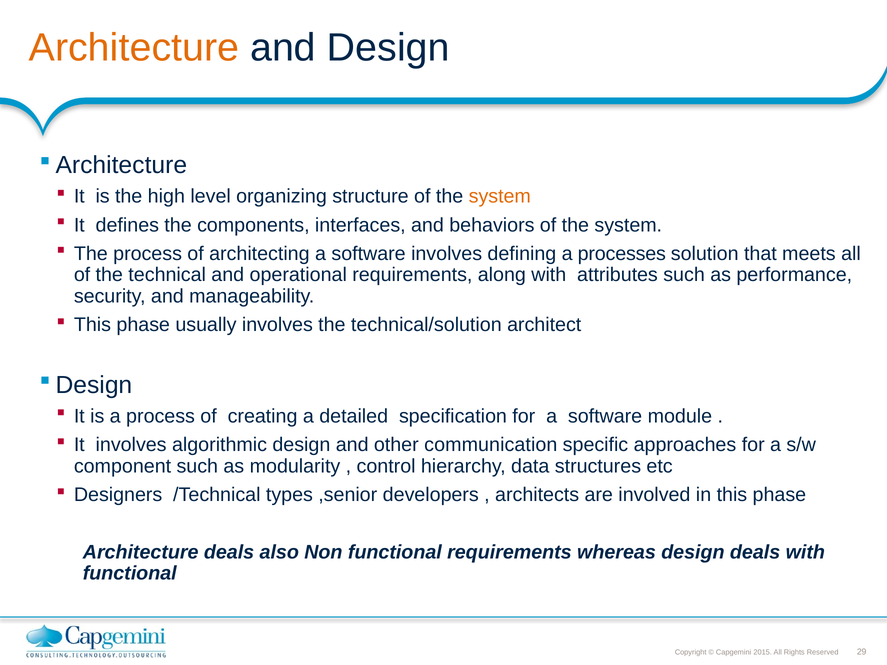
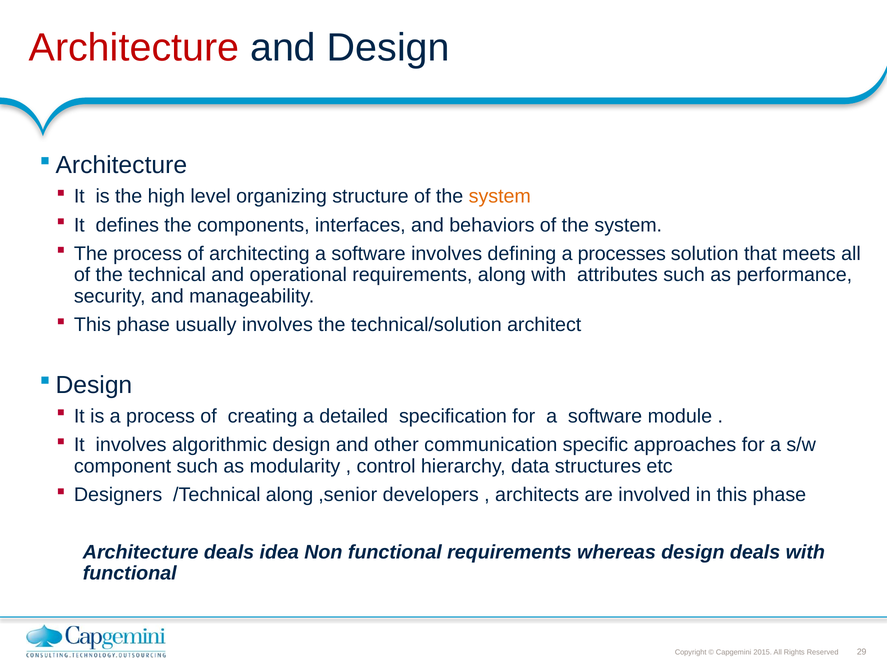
Architecture colour: orange -> red (134, 48)
/Technical types: types -> along (290, 495)
also: also -> idea (279, 552)
